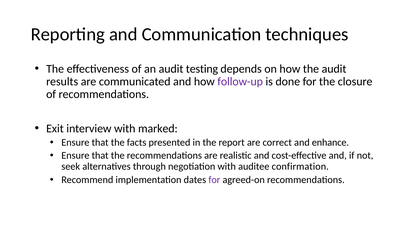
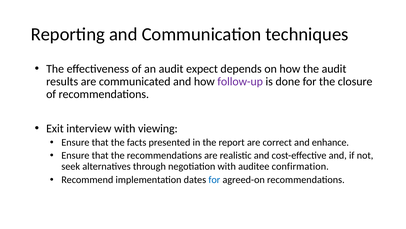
testing: testing -> expect (202, 69)
marked: marked -> viewing (158, 128)
for colour: purple -> blue (214, 179)
